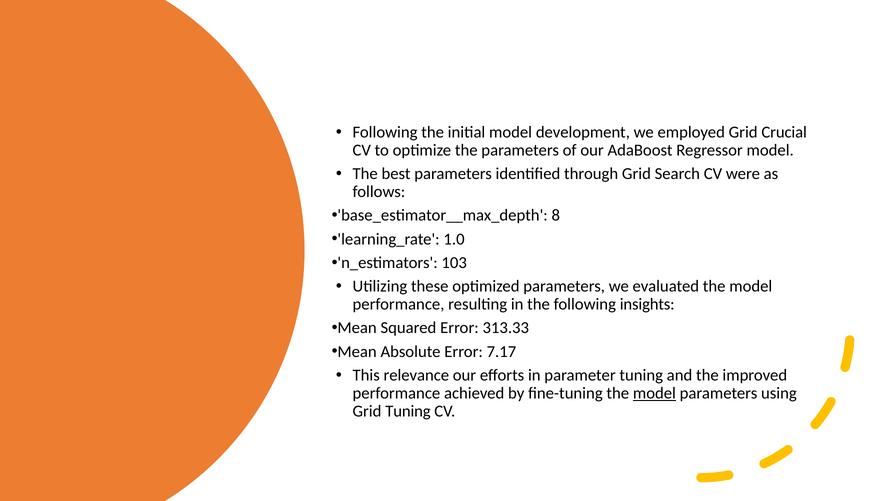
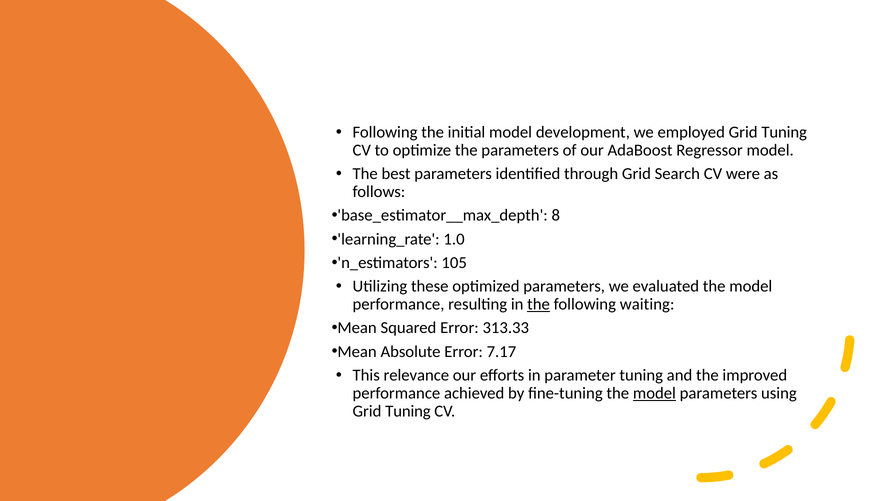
employed Grid Crucial: Crucial -> Tuning (784, 132)
103: 103 -> 105 (454, 263)
the underline: none -> present (539, 304)
insights: insights -> waiting (647, 304)
